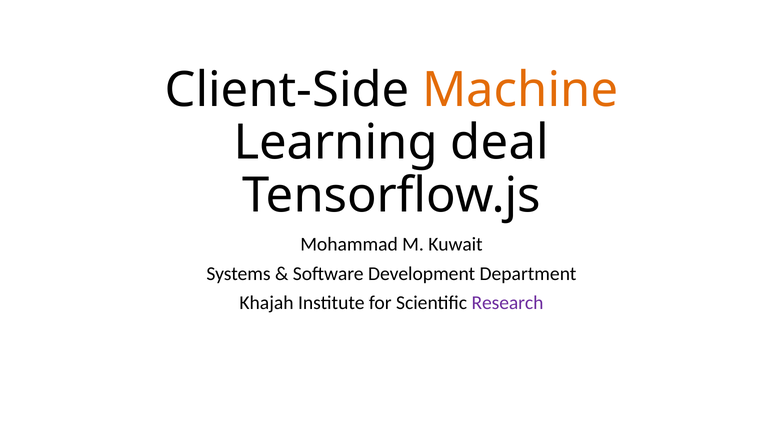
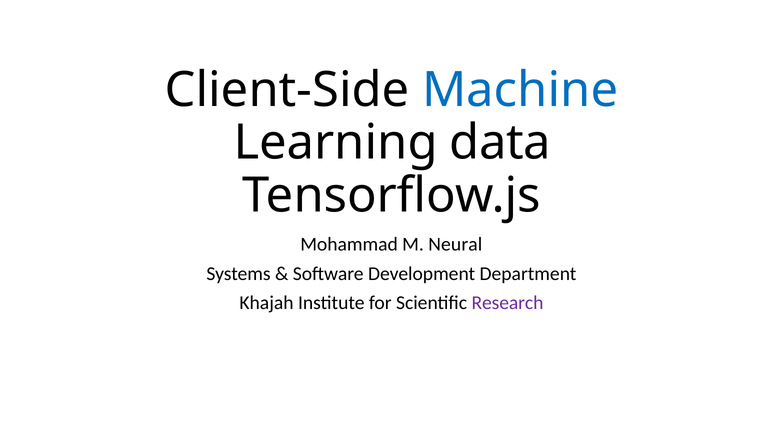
Machine colour: orange -> blue (520, 90)
deal: deal -> data (500, 143)
Kuwait: Kuwait -> Neural (455, 245)
